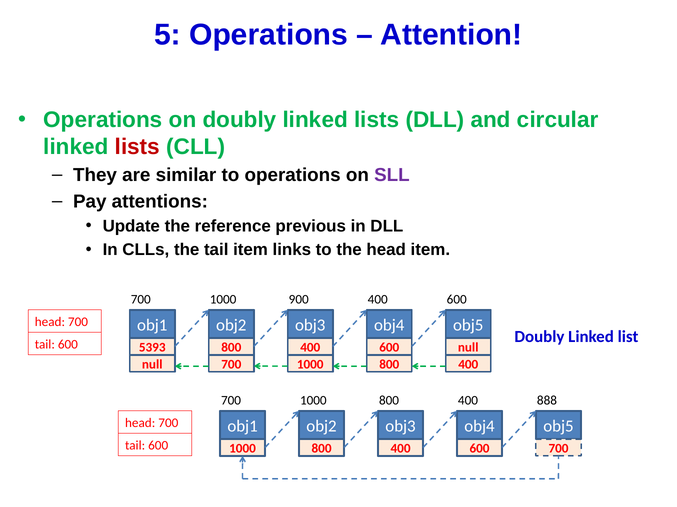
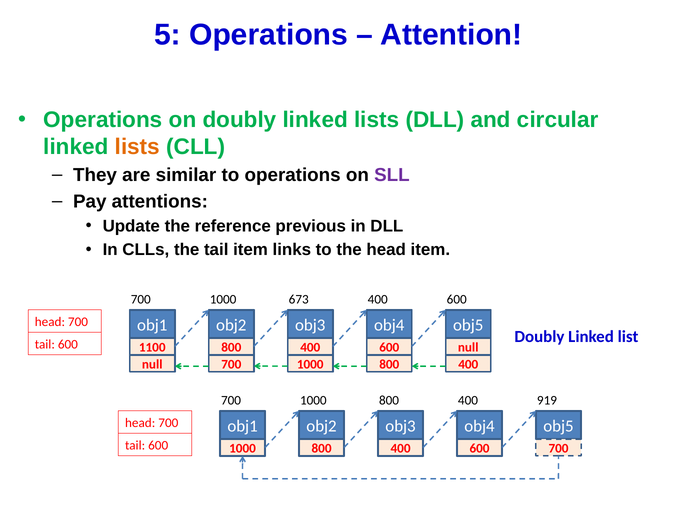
lists colour: red -> orange (137, 147)
900: 900 -> 673 (299, 300)
5393: 5393 -> 1100 (152, 348)
888: 888 -> 919 (547, 401)
